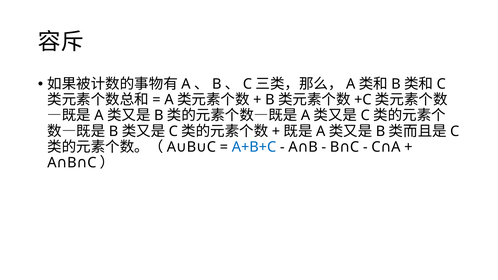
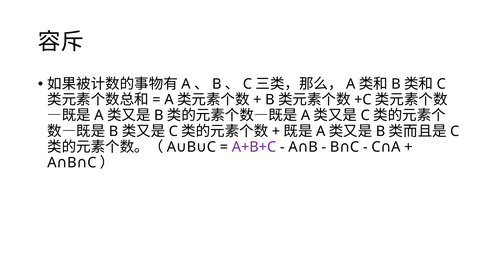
A+B+C colour: blue -> purple (254, 147)
